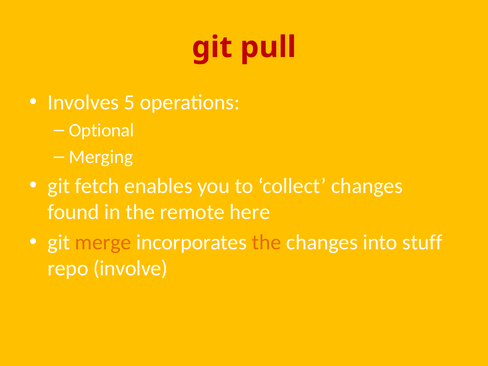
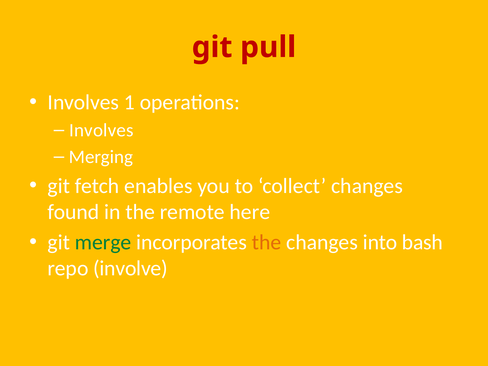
5: 5 -> 1 (129, 102)
Optional: Optional -> Involves (101, 130)
merge colour: orange -> green (103, 242)
stuff: stuff -> bash (422, 242)
